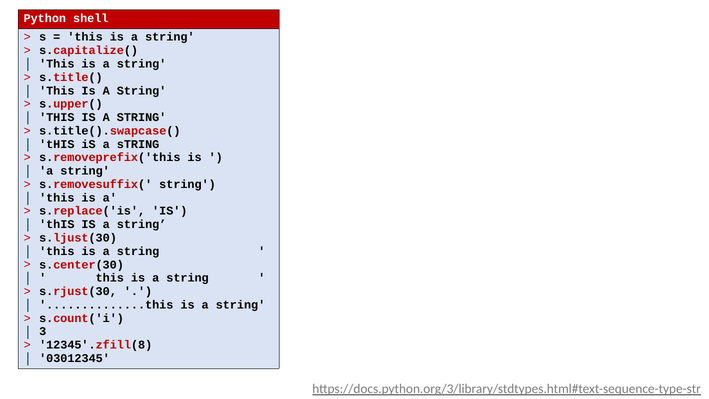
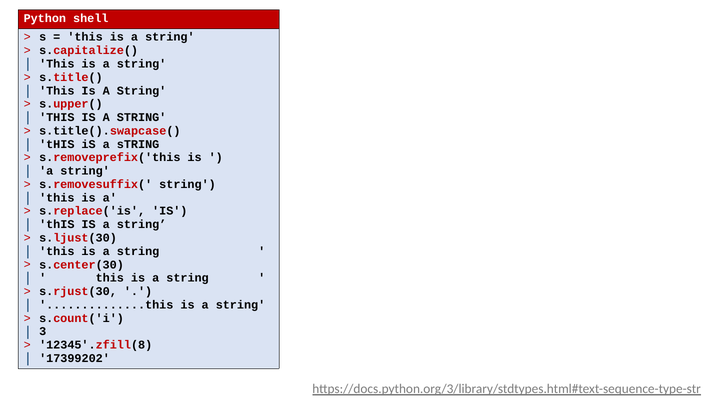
03012345: 03012345 -> 17399202 (75, 358)
